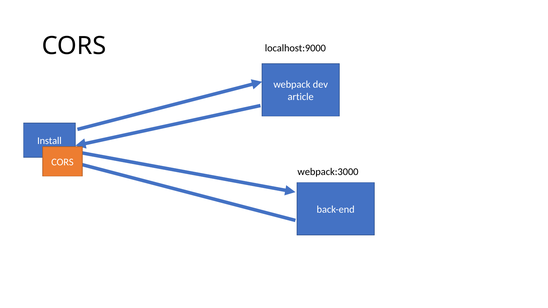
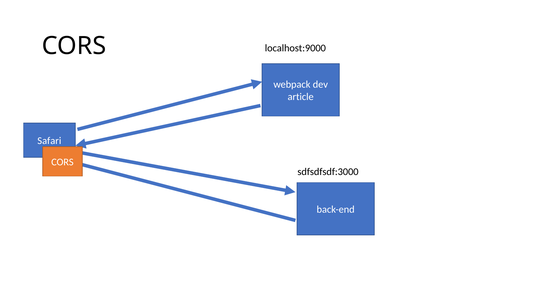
Install: Install -> Safari (49, 141)
webpack:3000: webpack:3000 -> sdfsdfsdf:3000 (328, 172)
